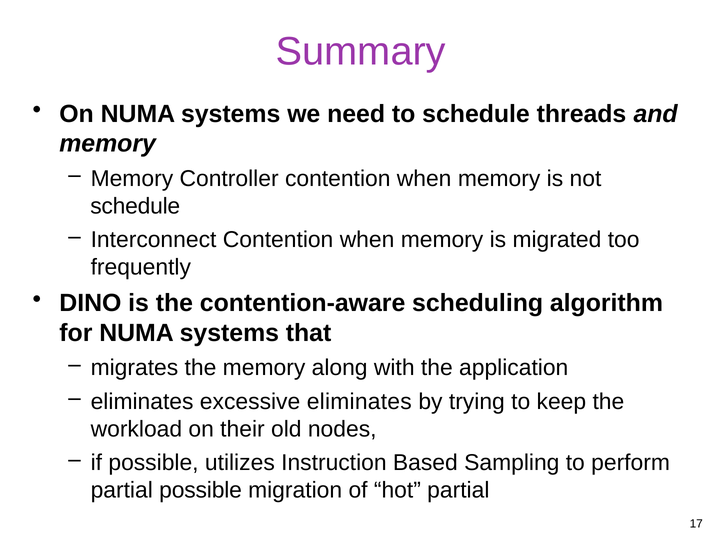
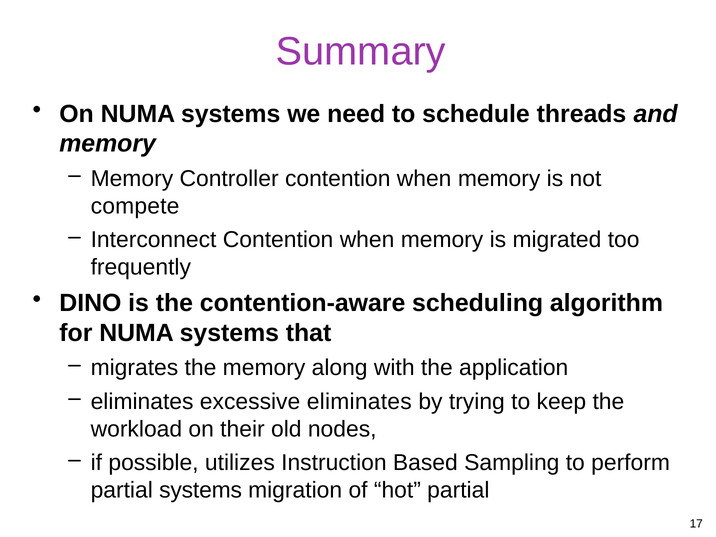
schedule: schedule -> compete (135, 206)
partial possible: possible -> systems (201, 490)
